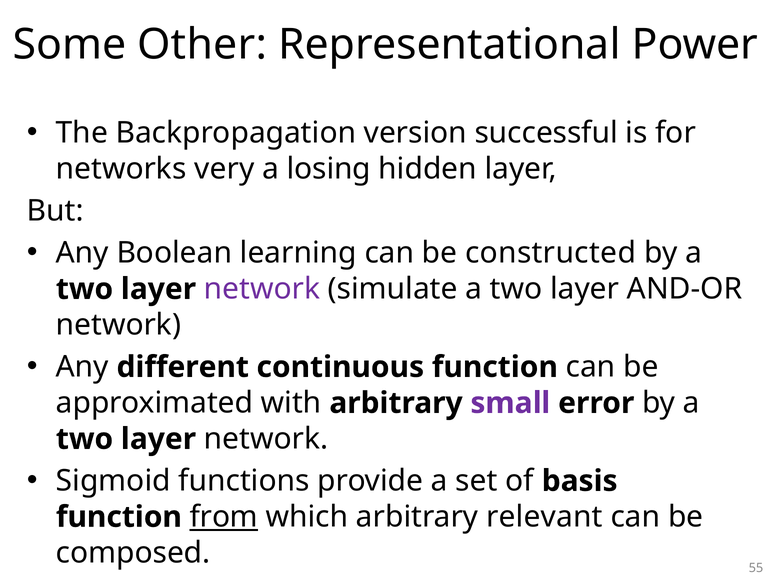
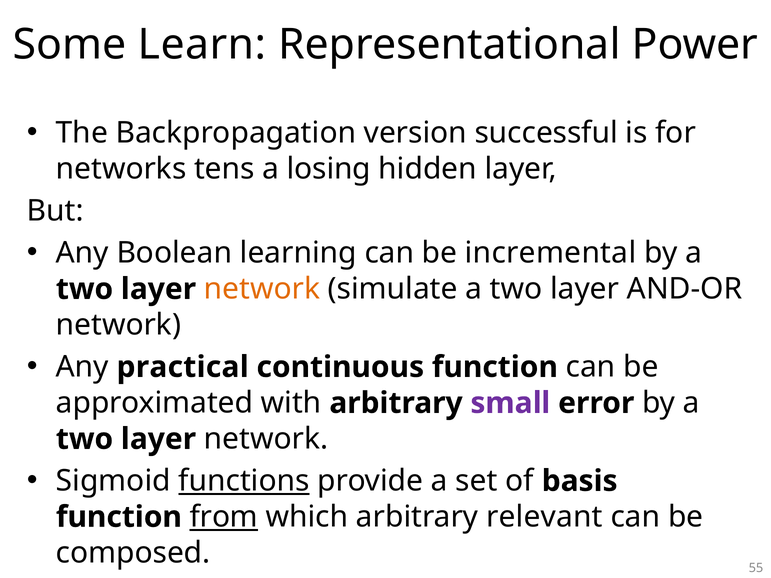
Other: Other -> Learn (202, 45)
very: very -> tens (224, 169)
constructed: constructed -> incremental (551, 253)
network colour: purple -> orange (262, 289)
different: different -> practical (183, 367)
functions underline: none -> present (244, 481)
